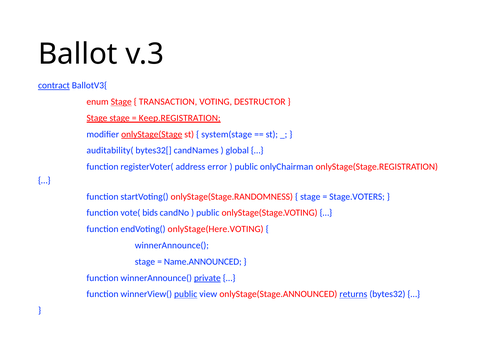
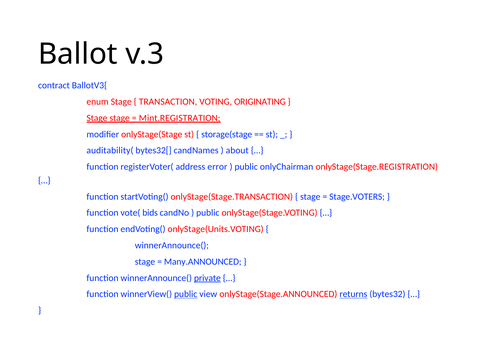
contract underline: present -> none (54, 86)
Stage underline: present -> none (121, 102)
DESTRUCTOR: DESTRUCTOR -> ORIGINATING (260, 102)
Keep.REGISTRATION: Keep.REGISTRATION -> Mint.REGISTRATION (180, 118)
onlyStage(Stage underline: present -> none (152, 134)
system(stage: system(stage -> storage(stage (227, 134)
global: global -> about (237, 151)
onlyStage(Stage.RANDOMNESS: onlyStage(Stage.RANDOMNESS -> onlyStage(Stage.TRANSACTION (232, 197)
onlyStage(Here.VOTING: onlyStage(Here.VOTING -> onlyStage(Units.VOTING (216, 229)
Name.ANNOUNCED: Name.ANNOUNCED -> Many.ANNOUNCED (203, 262)
